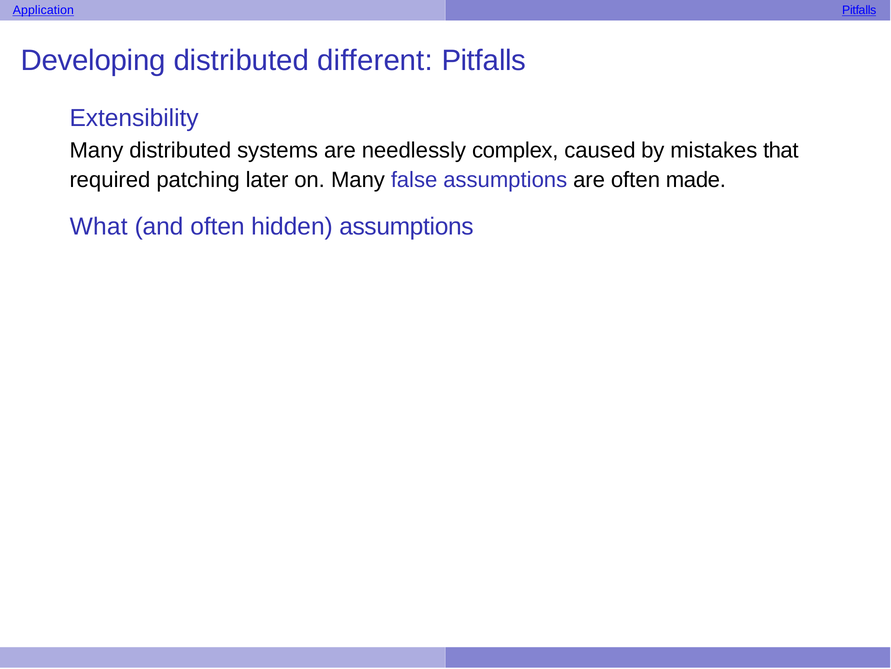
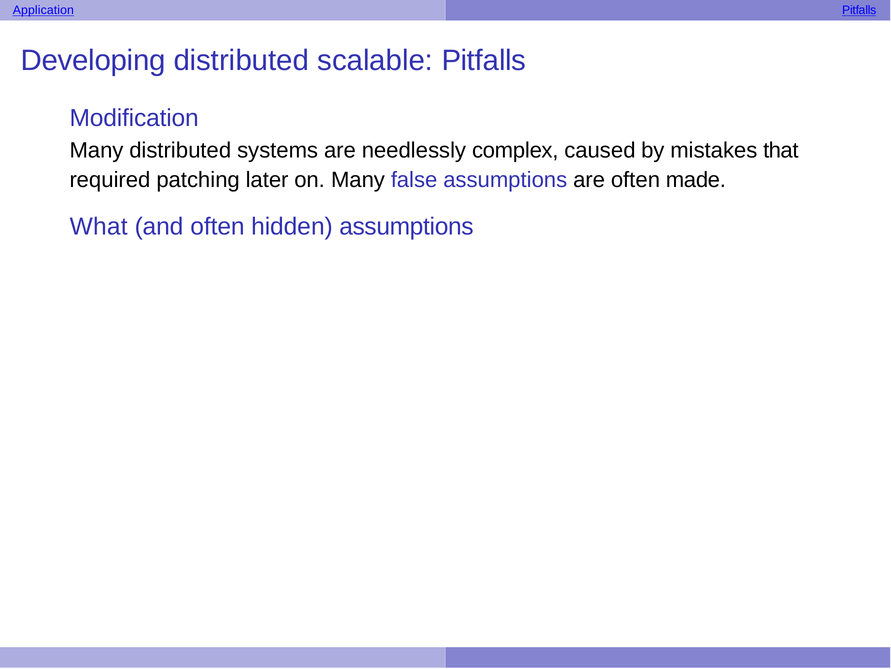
different: different -> scalable (375, 60)
Extensibility: Extensibility -> Modification (134, 118)
